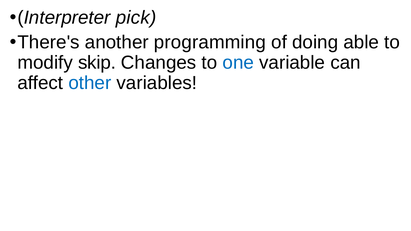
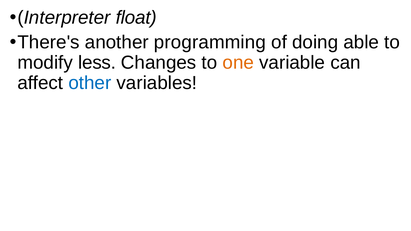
pick: pick -> float (136, 18)
skip: skip -> less (97, 63)
one colour: blue -> orange (238, 63)
